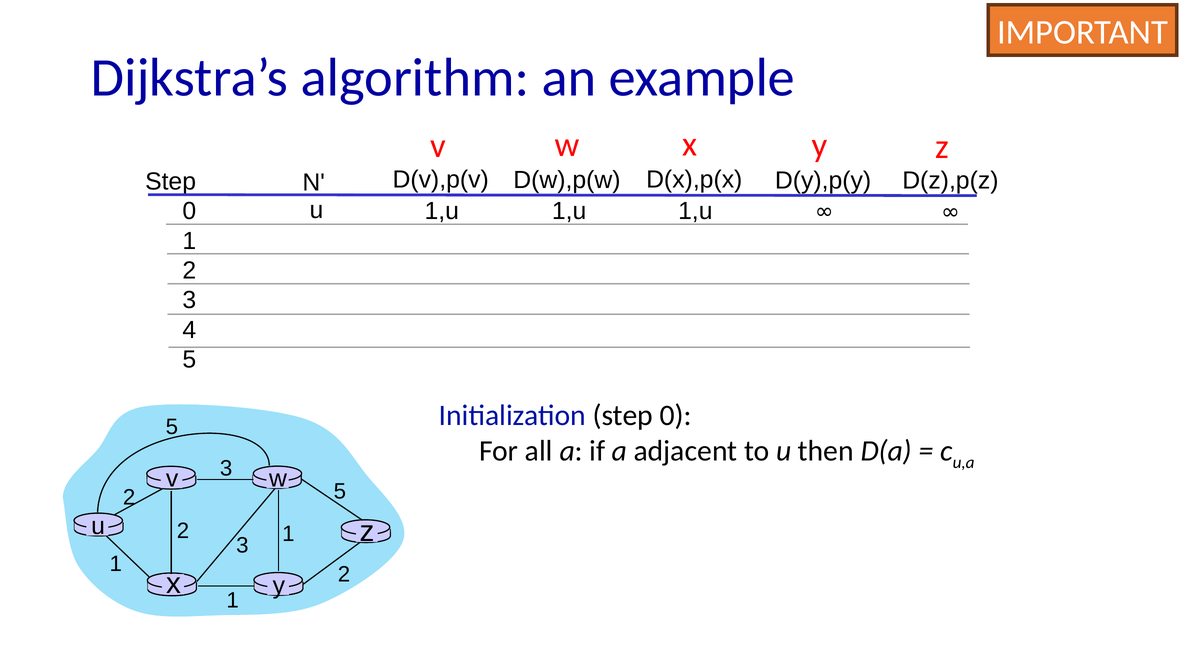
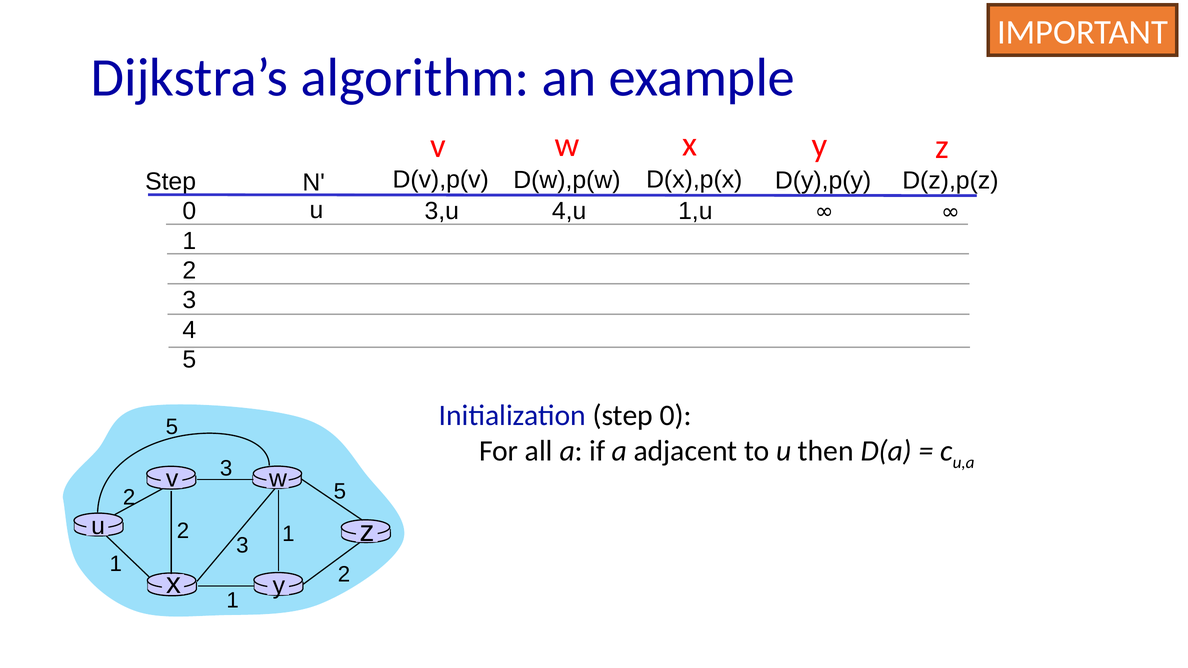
1,u: 1,u -> 4,u (569, 211)
1,u: 1,u -> 3,u (442, 211)
